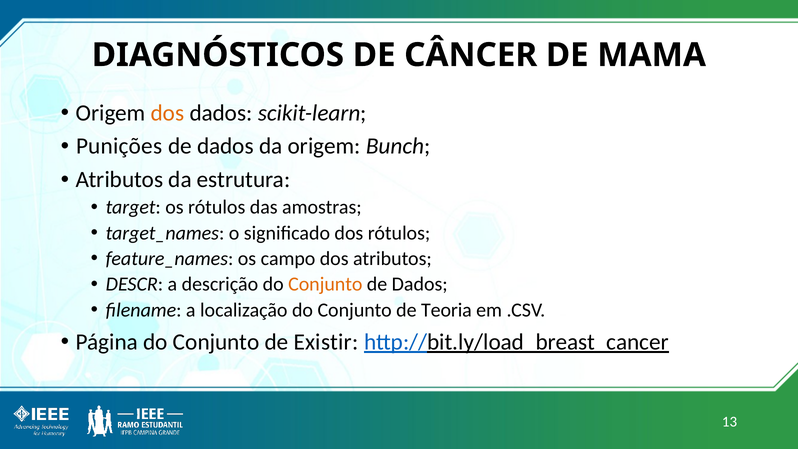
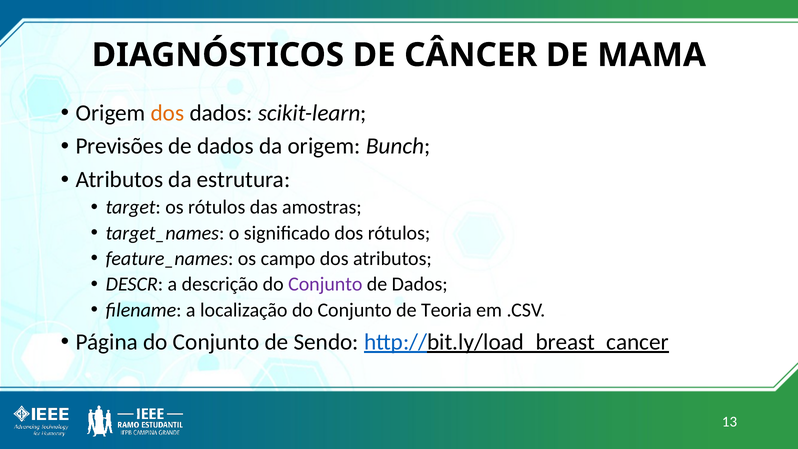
Punições: Punições -> Previsões (119, 146)
Conjunto colour: orange -> purple (325, 284)
Existir: Existir -> Sendo (326, 342)
